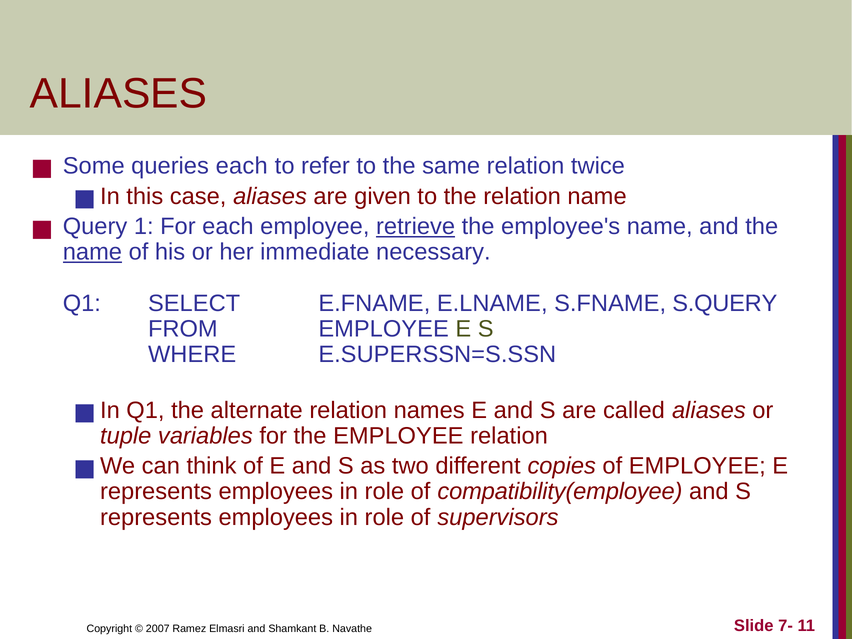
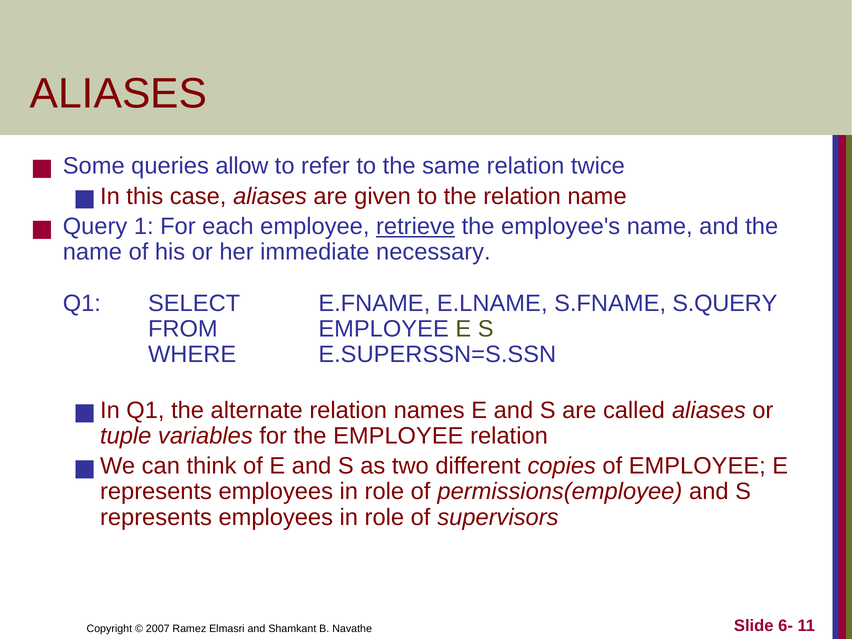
queries each: each -> allow (242, 166)
name underline: present -> none (92, 252)
compatibility(employee: compatibility(employee -> permissions(employee (560, 492)
7-: 7- -> 6- (786, 626)
